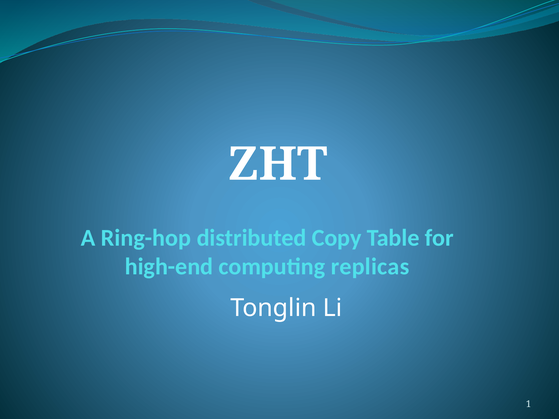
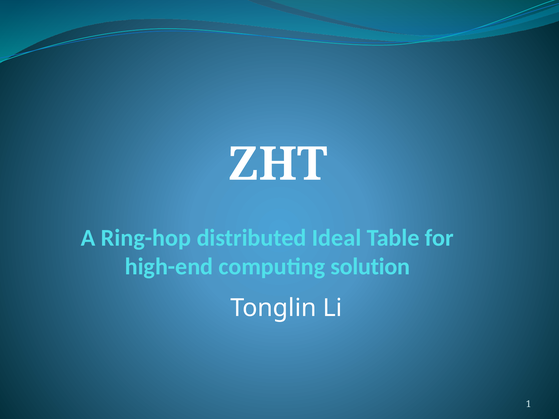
Copy: Copy -> Ideal (337, 238)
replicas: replicas -> solution (370, 267)
